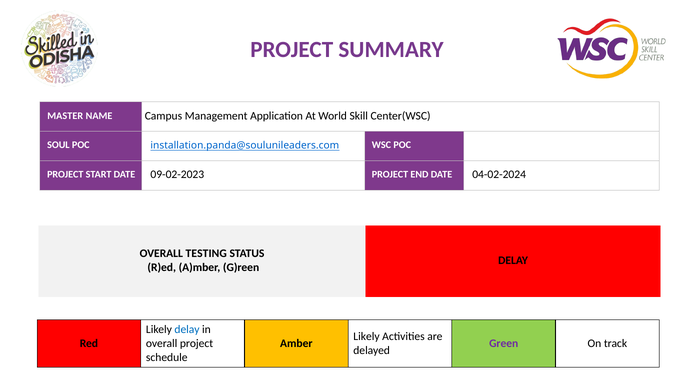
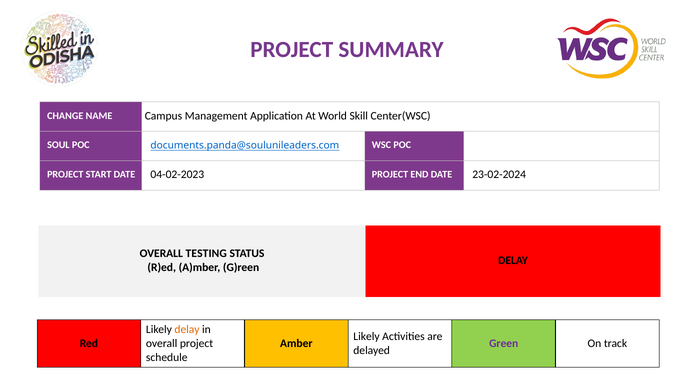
MASTER: MASTER -> CHANGE (65, 116)
installation.panda@soulunileaders.com: installation.panda@soulunileaders.com -> documents.panda@soulunileaders.com (245, 146)
09-02-2023: 09-02-2023 -> 04-02-2023 (177, 175)
04-02-2024: 04-02-2024 -> 23-02-2024 (499, 175)
delay colour: blue -> orange (187, 330)
